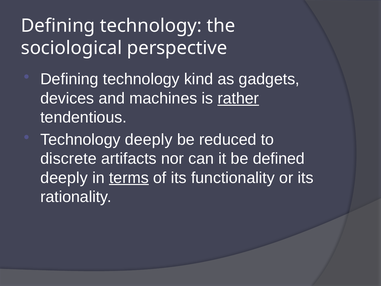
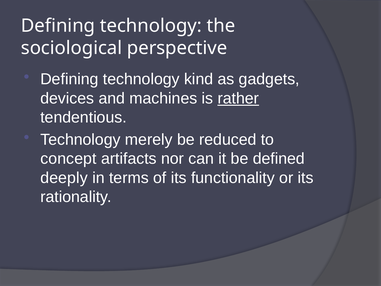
Technology deeply: deeply -> merely (149, 140)
discrete: discrete -> concept (68, 159)
terms underline: present -> none (129, 178)
